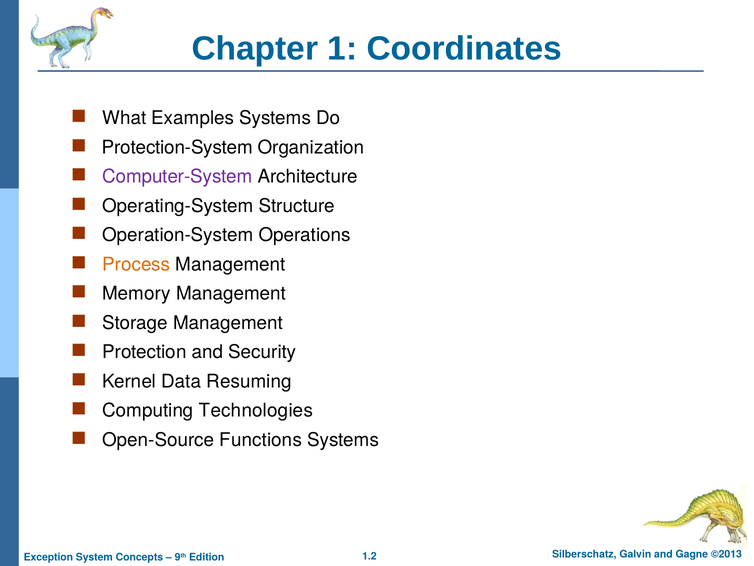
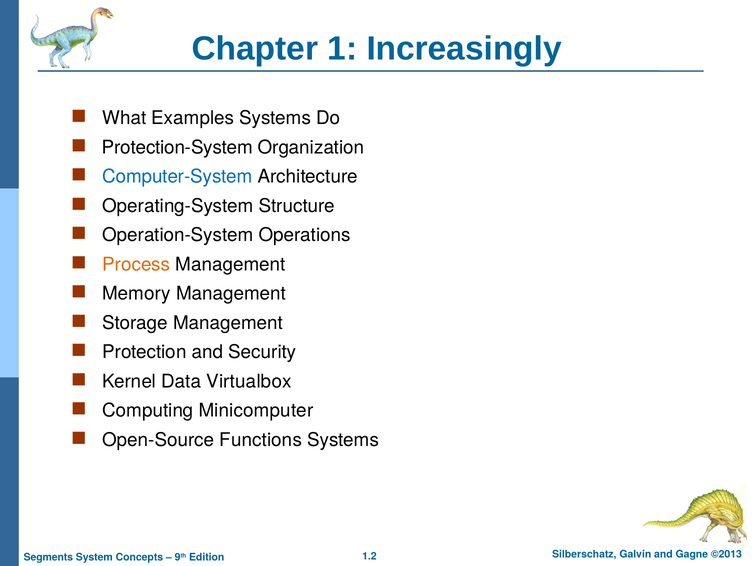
Coordinates: Coordinates -> Increasingly (464, 49)
Computer-System colour: purple -> blue (177, 177)
Resuming: Resuming -> Virtualbox (249, 381)
Technologies: Technologies -> Minicomputer (256, 410)
Exception: Exception -> Segments (48, 557)
